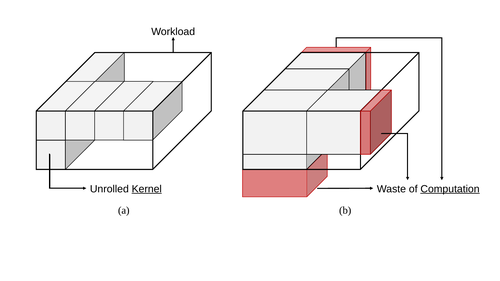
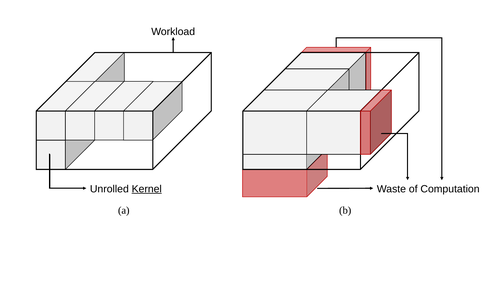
Computation underline: present -> none (450, 189)
